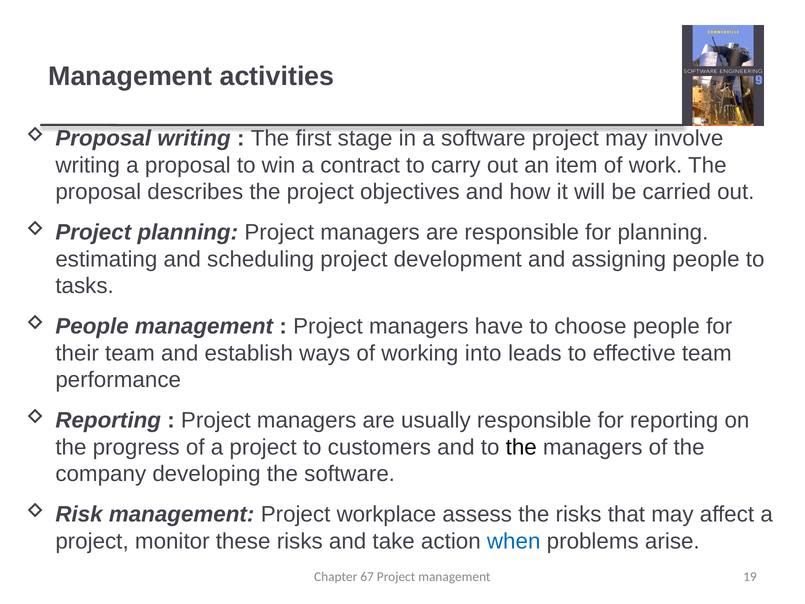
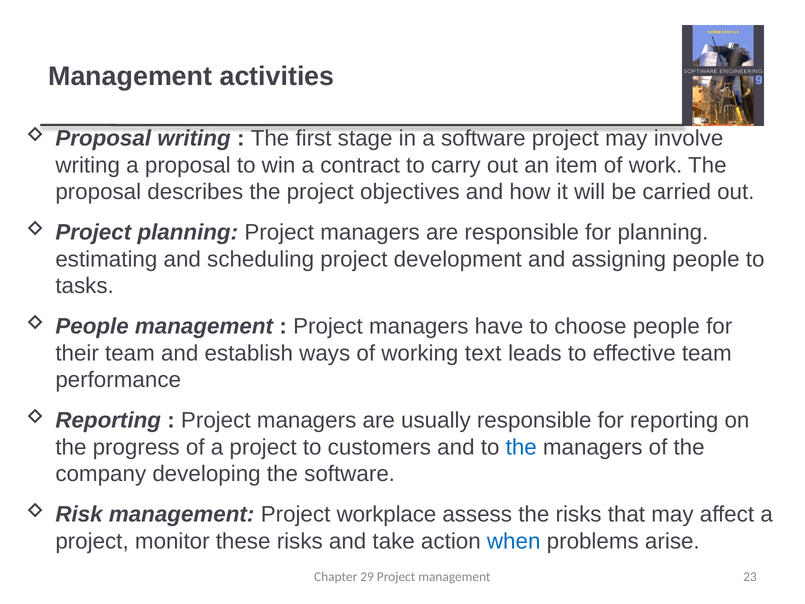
into: into -> text (483, 353)
the colour: black -> blue (521, 447)
67: 67 -> 29 (367, 576)
19: 19 -> 23 (750, 576)
